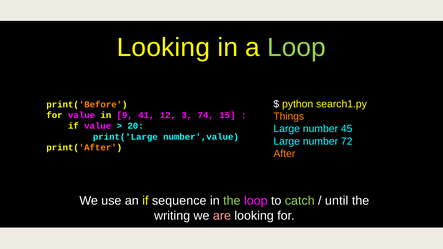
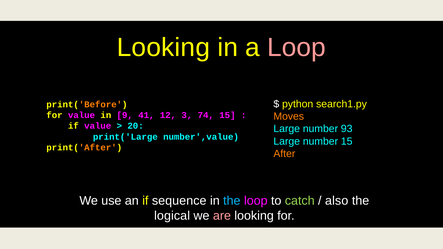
Loop colour: light green -> pink (296, 48)
Things: Things -> Moves (289, 116)
45: 45 -> 93 (347, 129)
number 72: 72 -> 15 (347, 141)
the colour: light green -> light blue (232, 201)
until: until -> also (337, 201)
writing: writing -> logical (172, 216)
